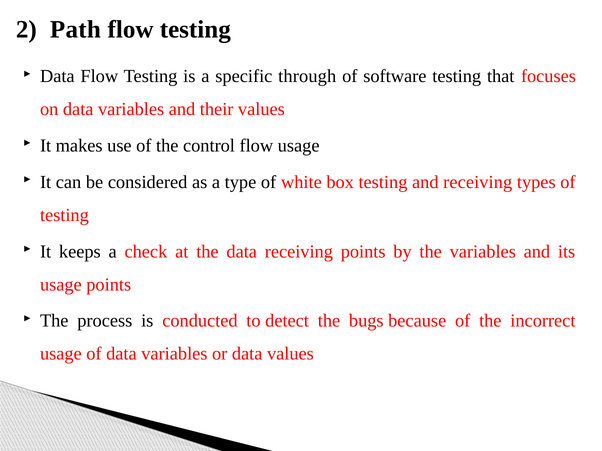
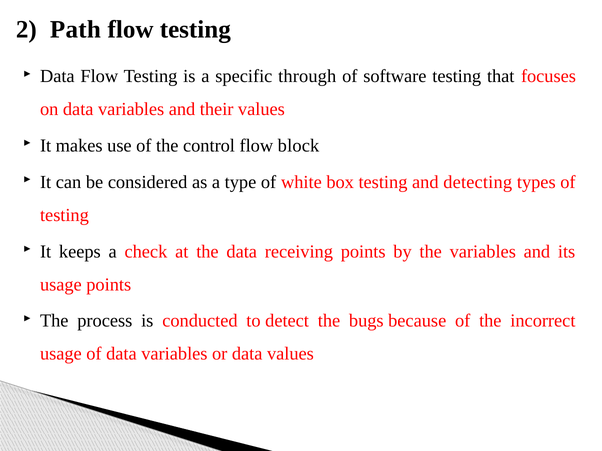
flow usage: usage -> block (299, 146)
and receiving: receiving -> detecting (478, 182)
